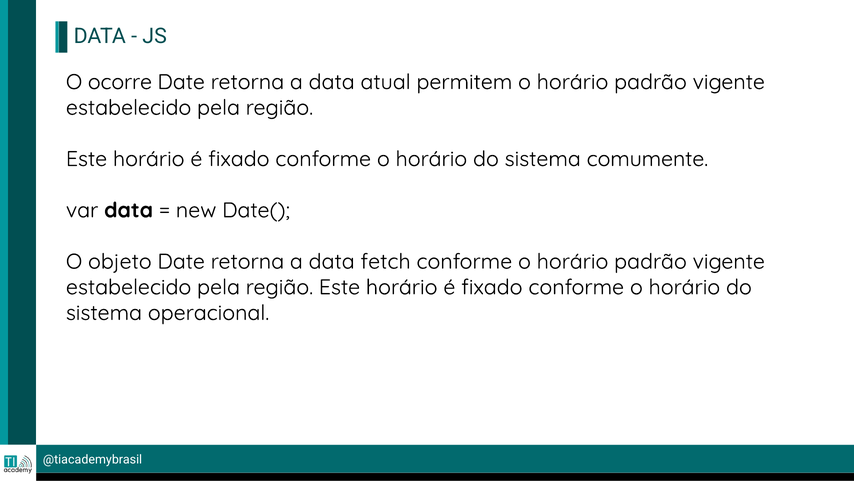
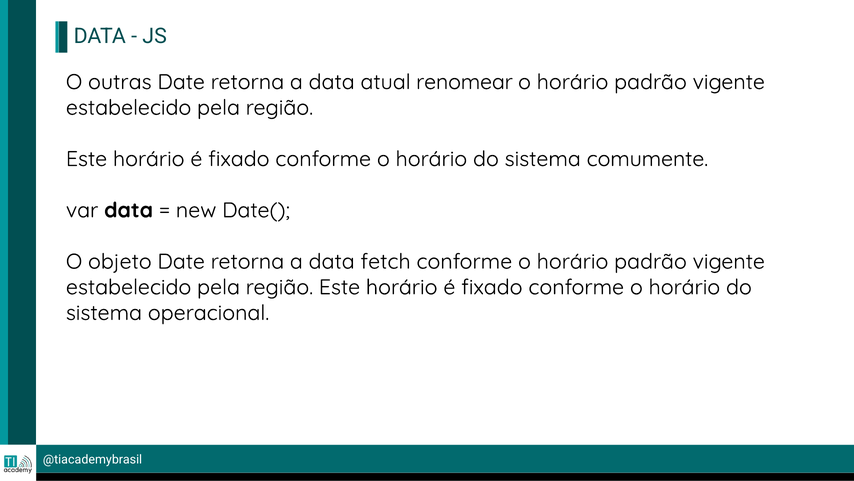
ocorre: ocorre -> outras (120, 82)
permitem: permitem -> renomear (464, 82)
